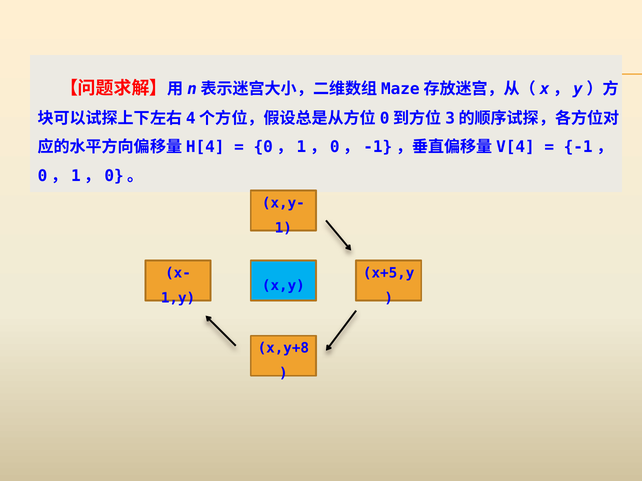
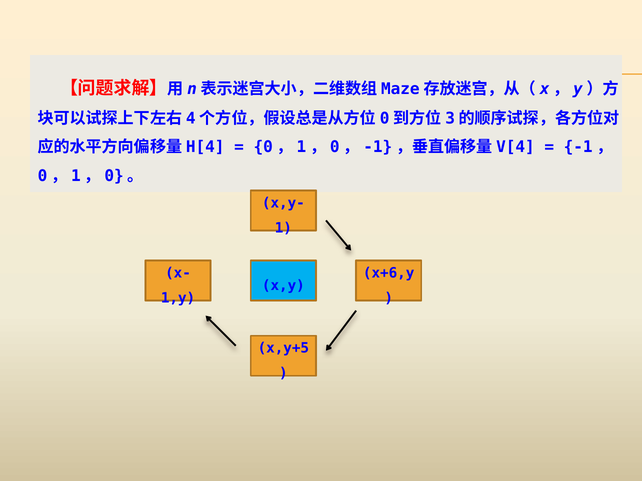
x+5,y: x+5,y -> x+6,y (389, 273)
x,y+8: x,y+8 -> x,y+5 (283, 349)
